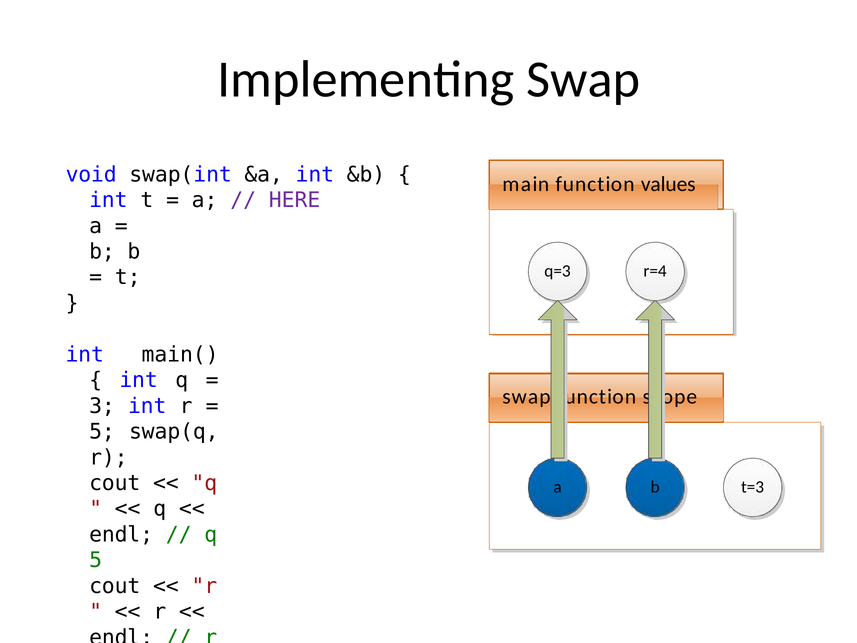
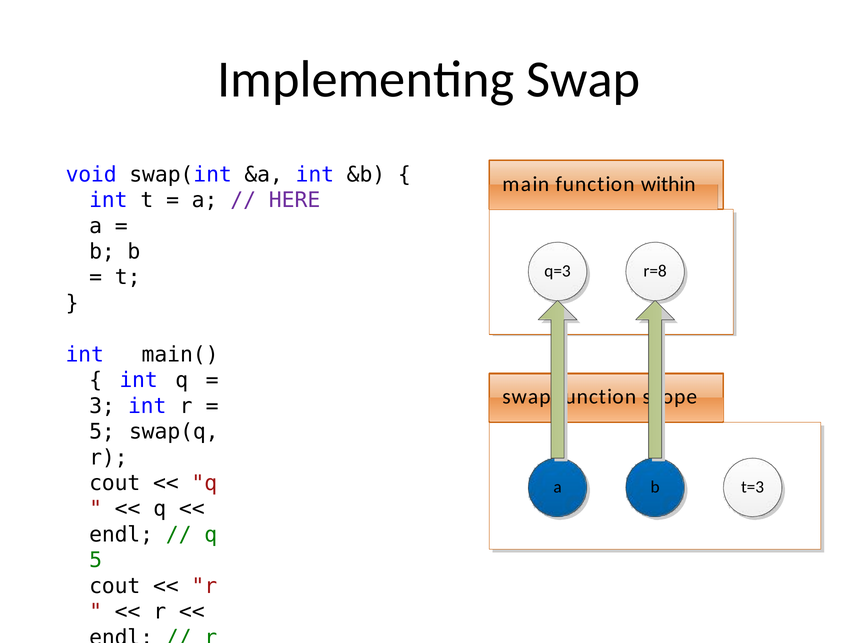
values: values -> within (668, 184)
r=4: r=4 -> r=8 (655, 271)
